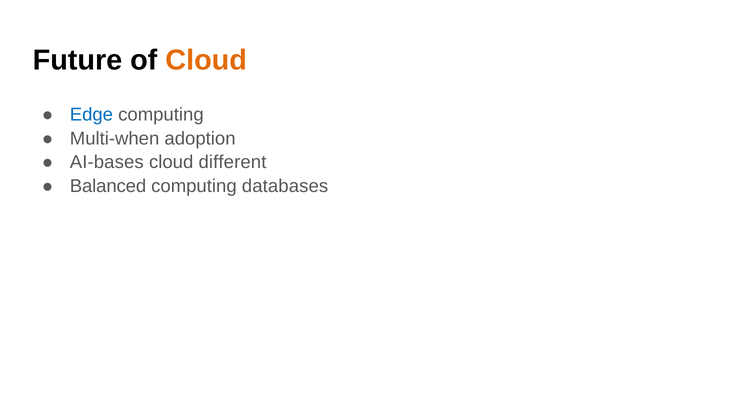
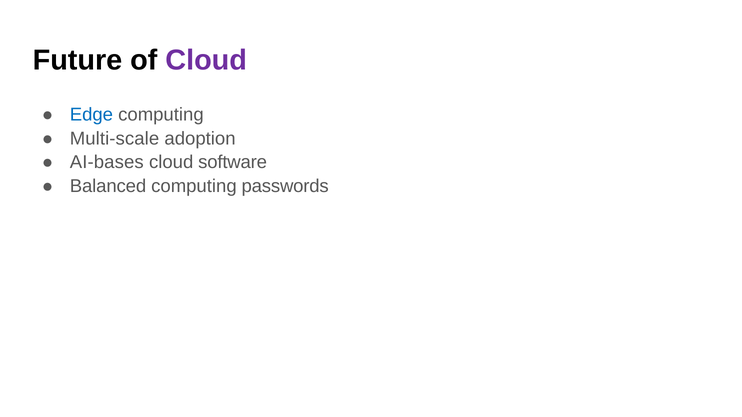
Cloud colour: orange -> purple (206, 60)
Multi-when: Multi-when -> Multi-scale (115, 139)
different: different -> software (233, 162)
databases: databases -> passwords (285, 186)
